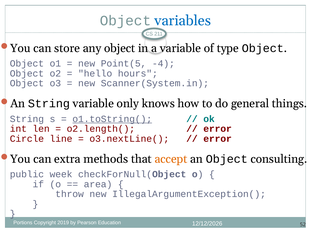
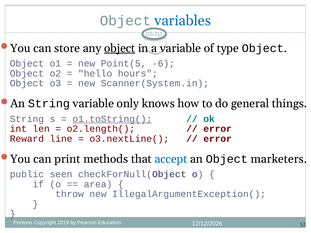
object underline: none -> present (120, 48)
-4: -4 -> -6 (163, 64)
Circle: Circle -> Reward (27, 139)
extra: extra -> print (67, 159)
accept colour: orange -> blue (171, 159)
consulting: consulting -> marketers (279, 159)
week: week -> seen (61, 174)
